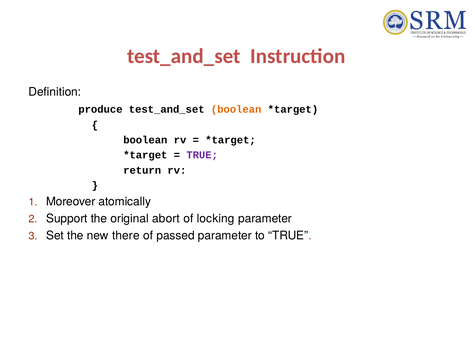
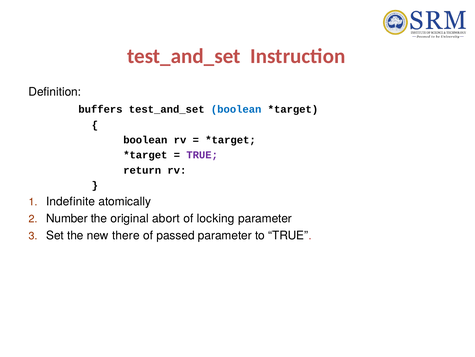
produce: produce -> buffers (100, 109)
boolean colour: orange -> blue (236, 109)
Moreover: Moreover -> Indefinite (71, 201)
Support: Support -> Number (67, 218)
